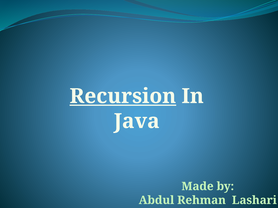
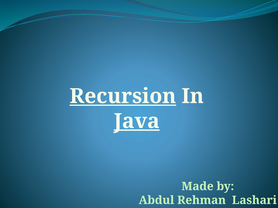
Java underline: none -> present (137, 121)
